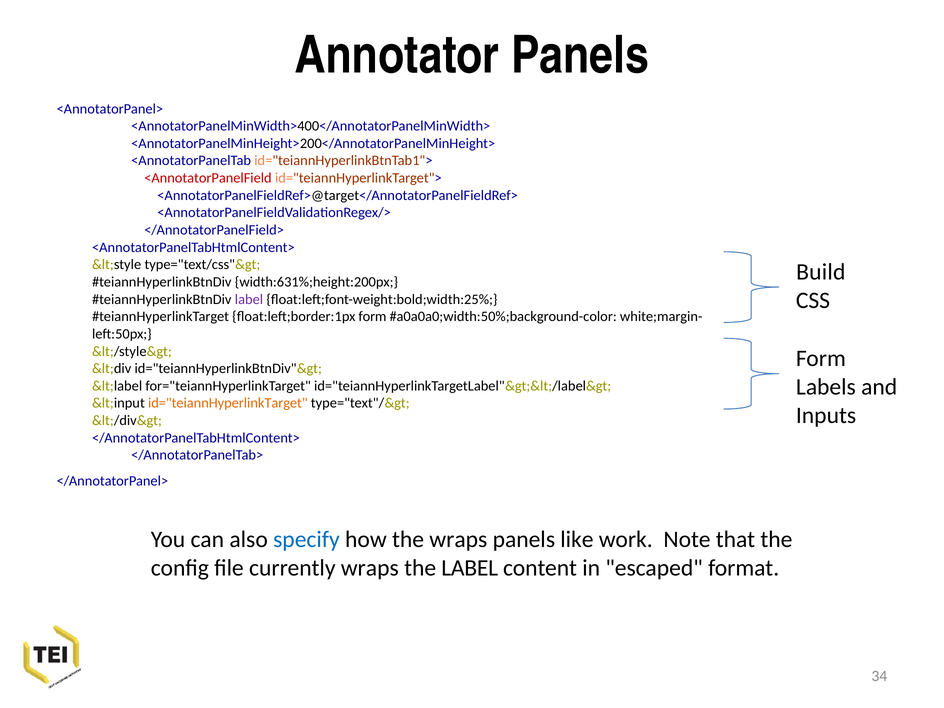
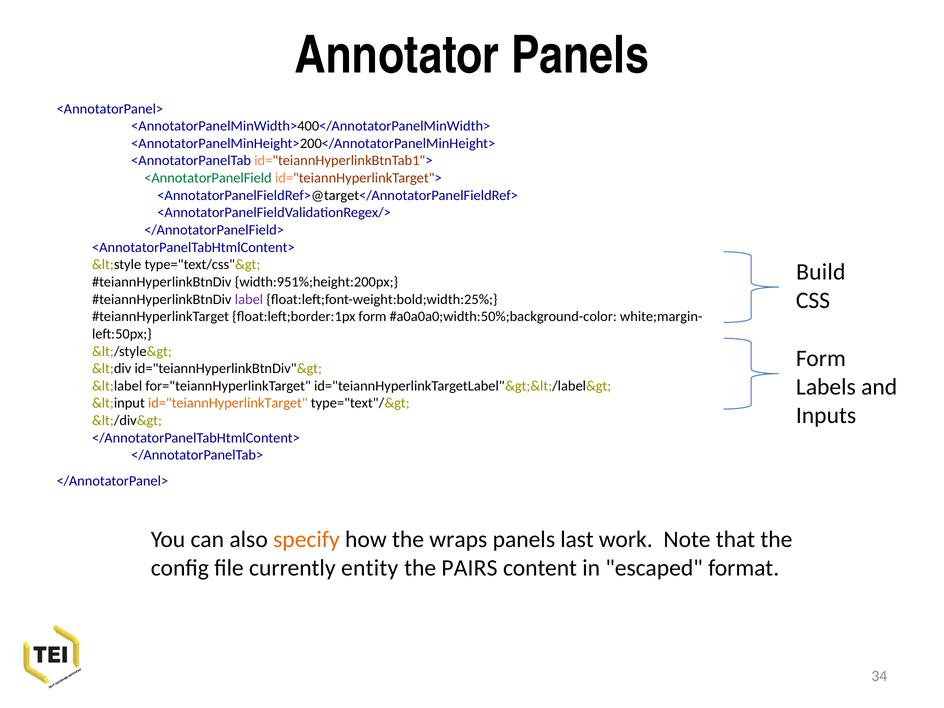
<AnnotatorPanelField colour: red -> green (208, 178)
width:631%;height:200px: width:631%;height:200px -> width:951%;height:200px (316, 282)
specify colour: blue -> orange (306, 540)
like: like -> last (577, 540)
currently wraps: wraps -> entity (370, 568)
the LABEL: LABEL -> PAIRS (469, 568)
